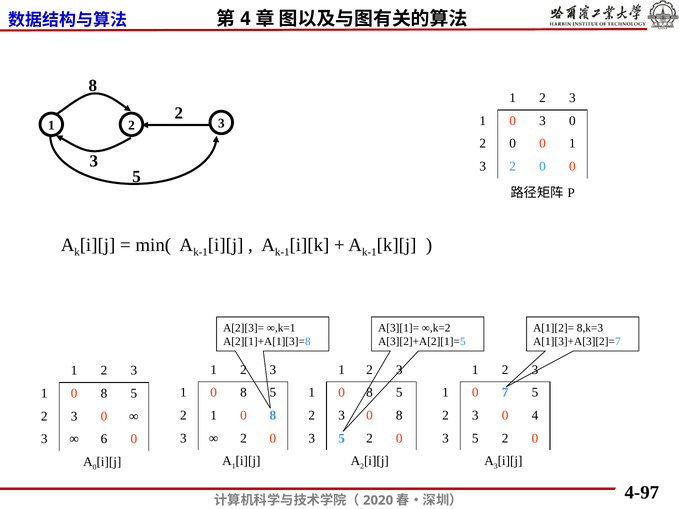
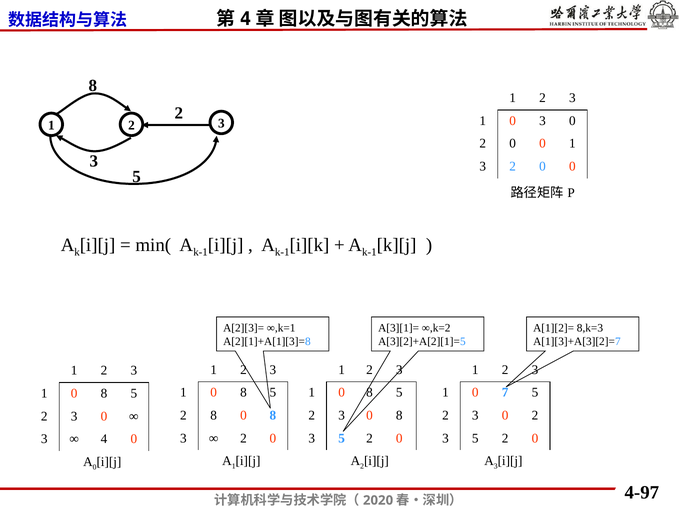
1: 1 -> 8 (214, 416)
2 3 0 4: 4 -> 2 (535, 416)
6: 6 -> 4 (104, 439)
